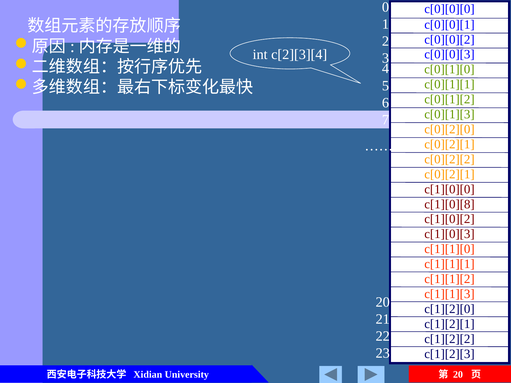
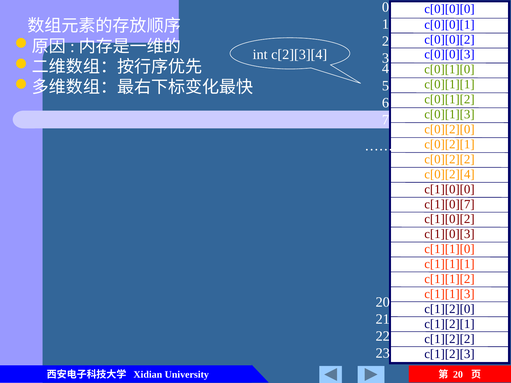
c[0][2][1: c[0][2][1 -> c[0][2][4 (450, 174)
c[1][0][8: c[1][0][8 -> c[1][0][7 (450, 204)
